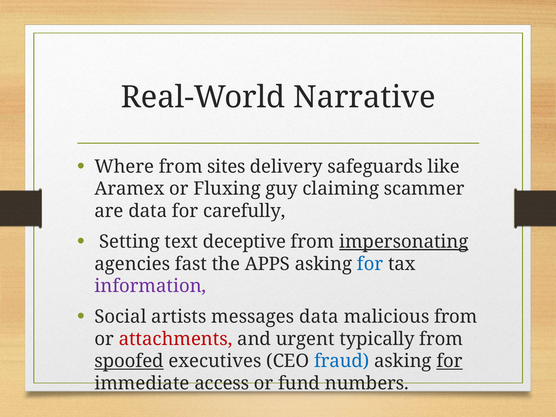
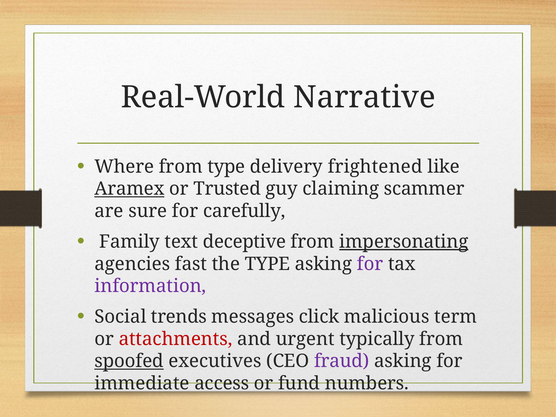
from sites: sites -> type (226, 167)
safeguards: safeguards -> frightened (375, 167)
Aramex underline: none -> present (130, 189)
Fluxing: Fluxing -> Trusted (227, 189)
are data: data -> sure (148, 211)
Setting: Setting -> Family (130, 242)
the APPS: APPS -> TYPE (267, 264)
for colour: blue -> purple (370, 264)
artists: artists -> trends (179, 317)
messages data: data -> click (319, 317)
malicious from: from -> term (456, 317)
fraud colour: blue -> purple (342, 361)
for underline: present -> none (450, 361)
